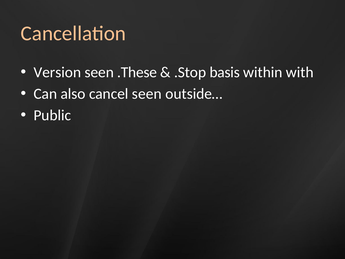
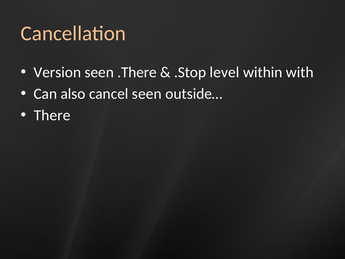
.These: .These -> .There (137, 72)
basis: basis -> level (225, 72)
Public: Public -> There (52, 115)
